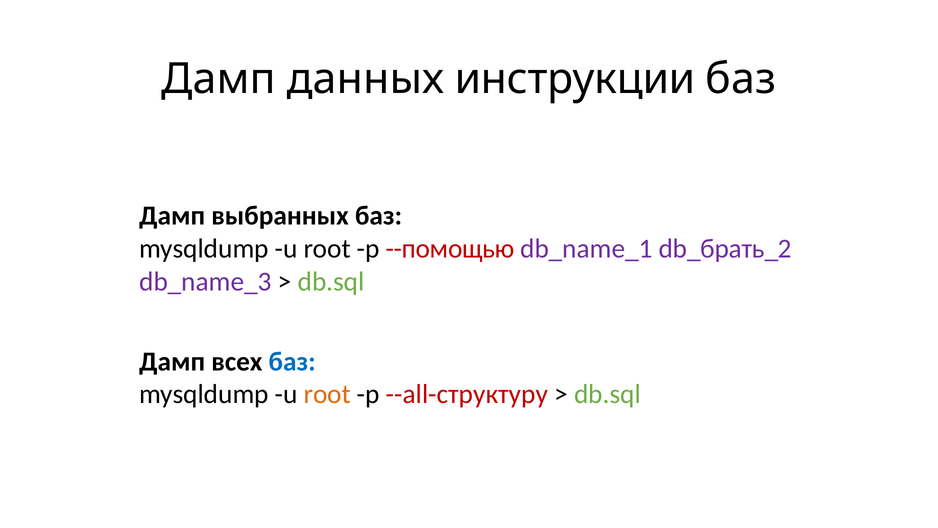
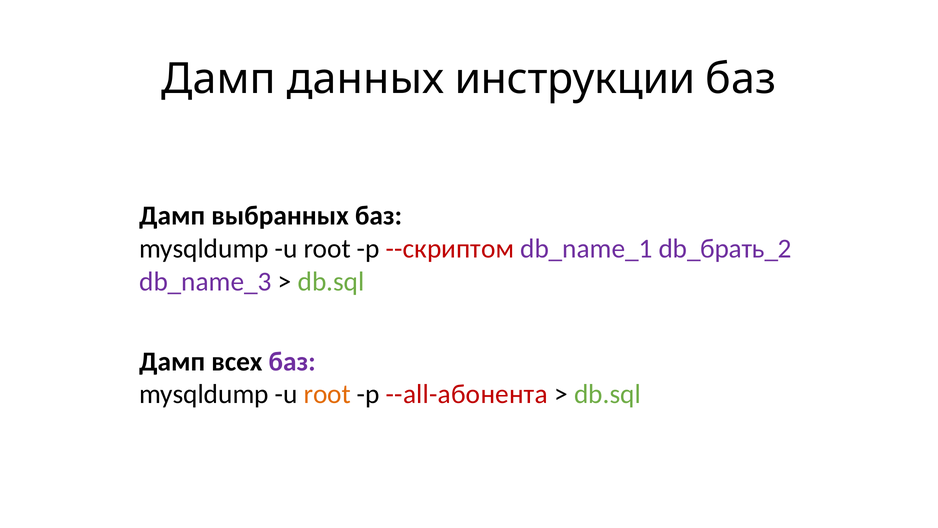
--помощью: --помощью -> --скриптом (450, 249)
баз colour: blue -> purple (292, 361)
--all-структуру: --all-структуру -> --all-абонента (467, 394)
